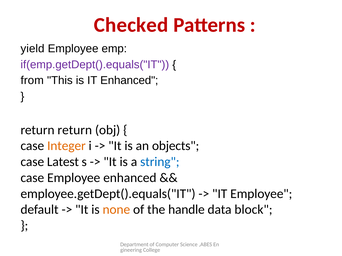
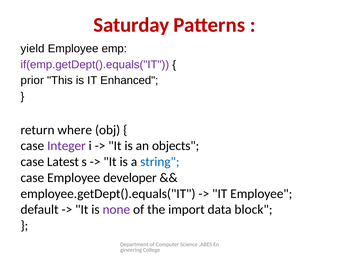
Checked: Checked -> Saturday (131, 25)
from: from -> prior (32, 81)
return return: return -> where (75, 130)
Integer colour: orange -> purple (66, 146)
Employee enhanced: enhanced -> developer (130, 178)
none colour: orange -> purple (116, 210)
handle: handle -> import (186, 210)
